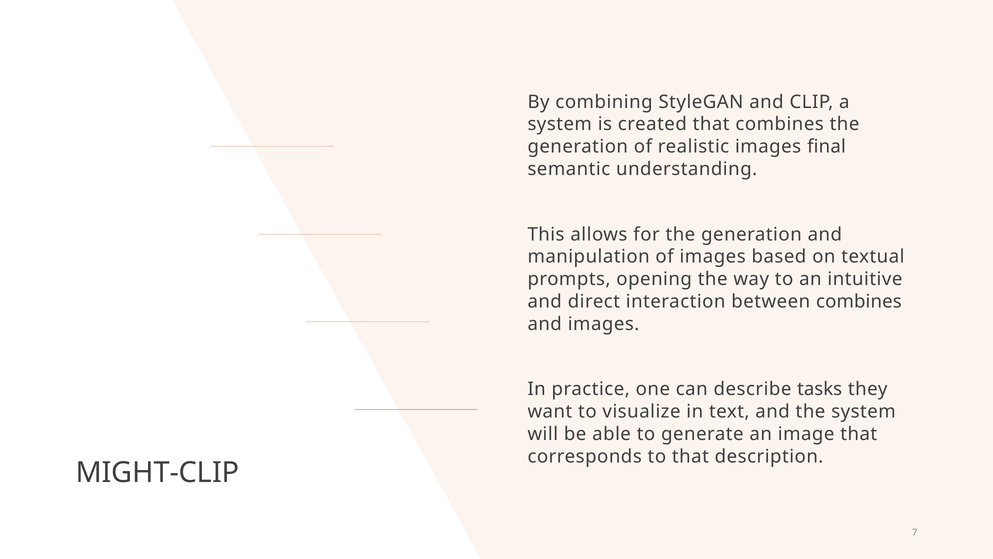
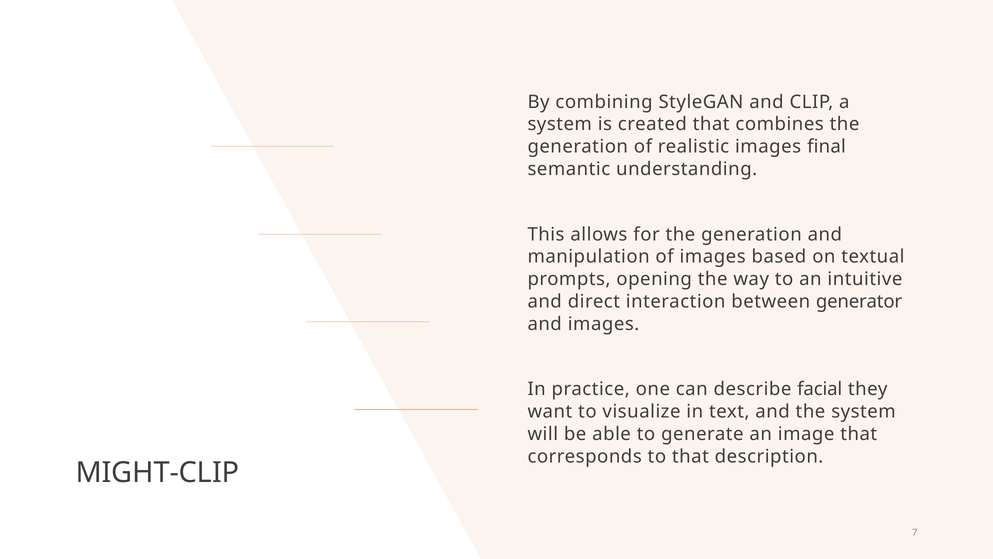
between combines: combines -> generator (859, 301)
tasks: tasks -> facial (820, 389)
